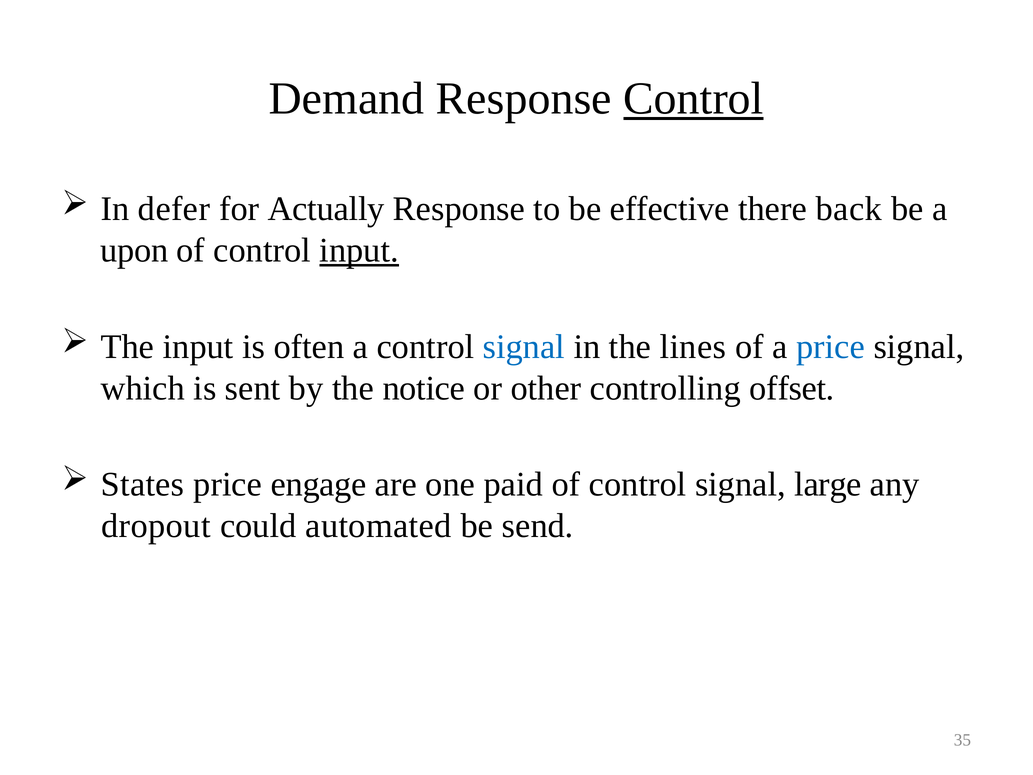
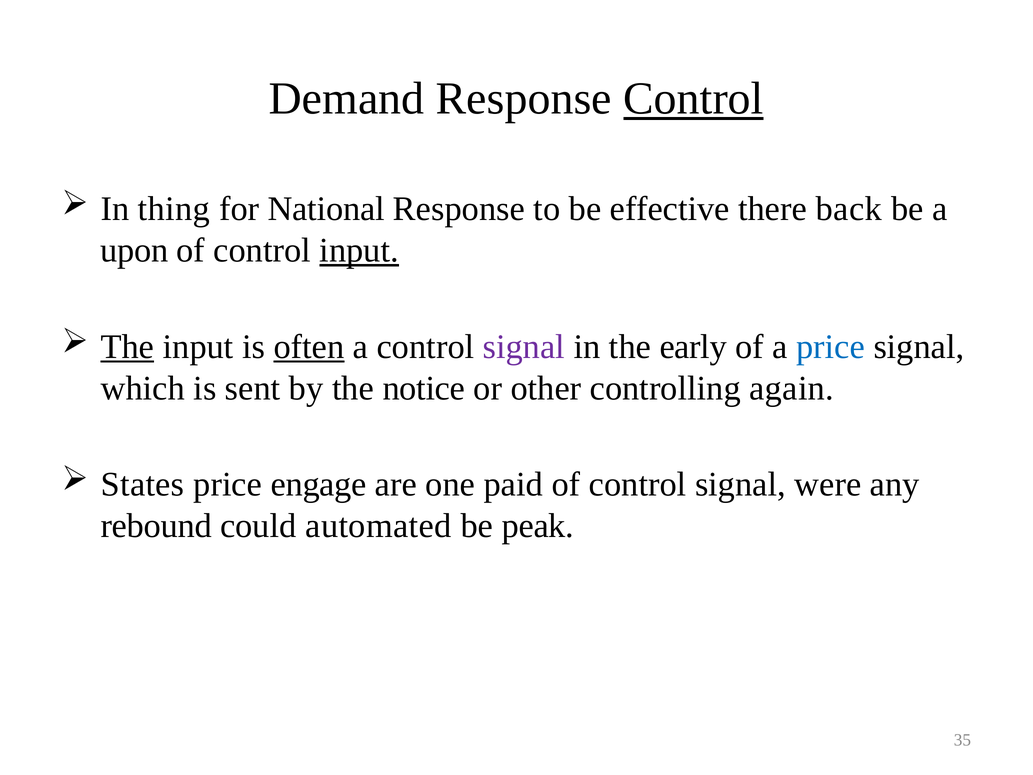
defer: defer -> thing (174, 209)
Actually: Actually -> National (326, 209)
The underline: none -> present (127, 347)
often underline: none -> present (309, 347)
signal colour: blue -> purple (524, 347)
lines: lines -> early (693, 347)
offset: offset -> again (792, 388)
large: large -> were (828, 484)
dropout: dropout -> rebound (156, 526)
send: send -> peak (538, 526)
